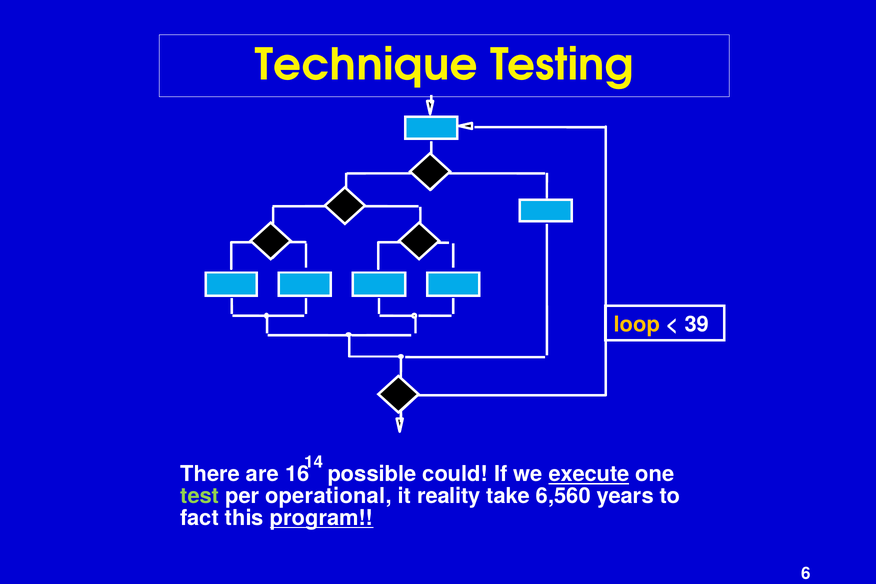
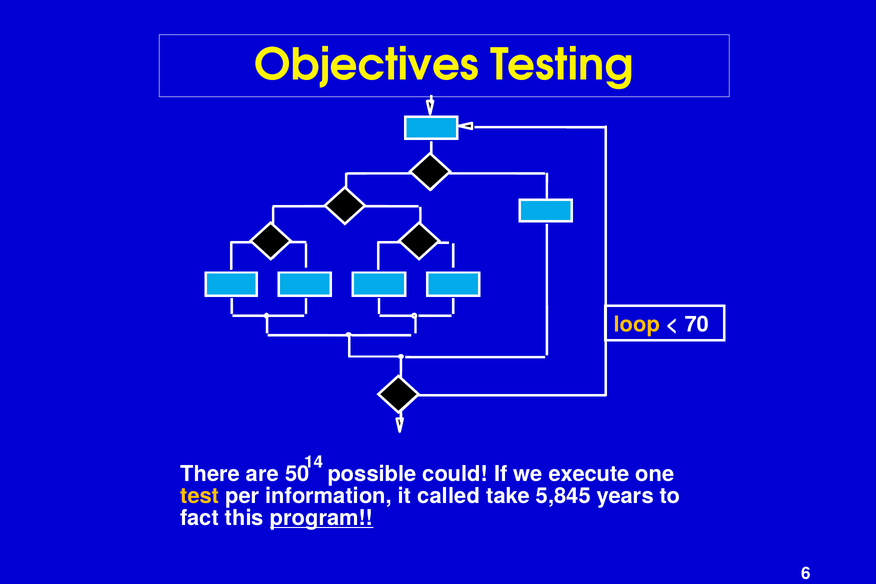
Technique: Technique -> Objectives (367, 65)
39: 39 -> 70 (697, 325)
16: 16 -> 50 (297, 474)
execute underline: present -> none (589, 474)
test colour: light green -> yellow (200, 496)
operational: operational -> information (329, 496)
reality: reality -> called (449, 496)
6,560: 6,560 -> 5,845 (563, 496)
